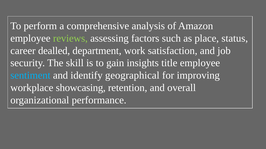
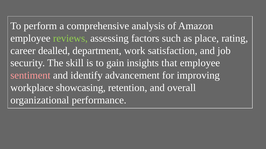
status: status -> rating (235, 38)
title: title -> that (169, 63)
sentiment colour: light blue -> pink (30, 76)
geographical: geographical -> advancement (132, 76)
